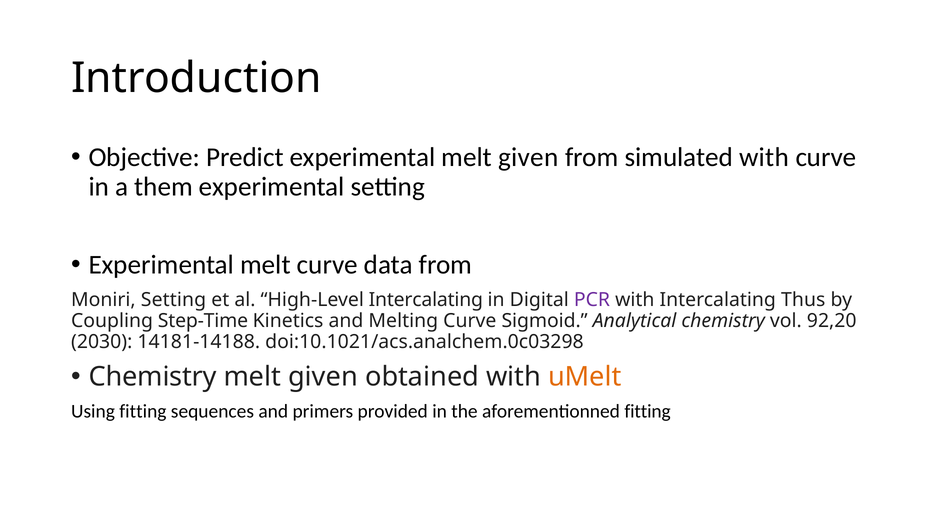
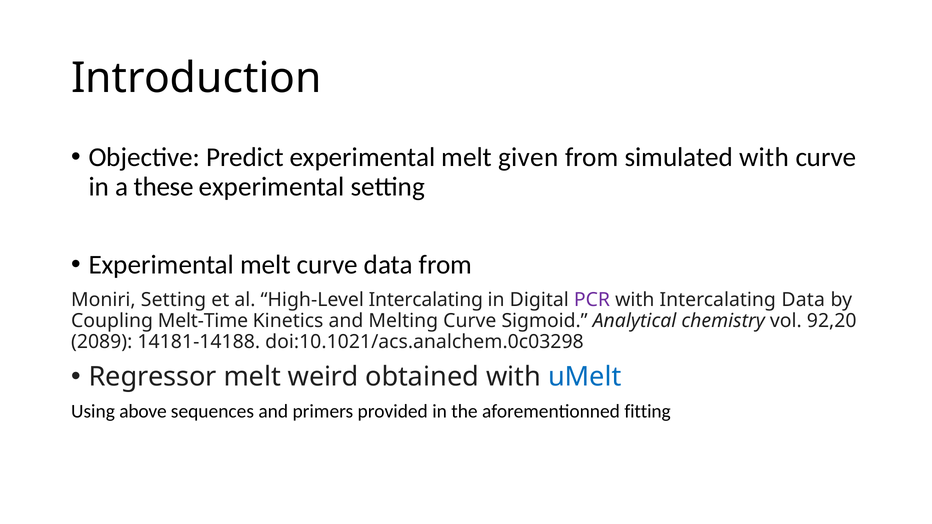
them: them -> these (164, 187)
Intercalating Thus: Thus -> Data (803, 300)
Step-Time: Step-Time -> Melt-Time (203, 321)
2030: 2030 -> 2089 (102, 342)
Chemistry: Chemistry -> Regressor (153, 377)
given: given -> weird (323, 377)
uMelt colour: orange -> blue (585, 377)
Using fitting: fitting -> above (143, 412)
